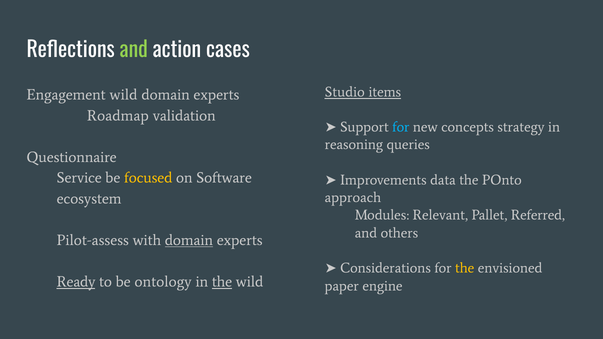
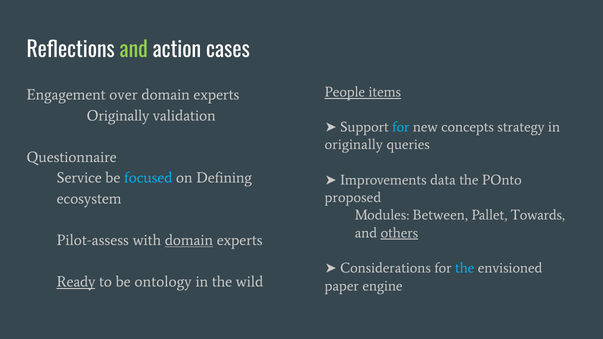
Studio: Studio -> People (345, 92)
Engagement wild: wild -> over (123, 95)
Roadmap: Roadmap -> Originally (118, 116)
reasoning: reasoning -> originally (354, 145)
focused colour: yellow -> light blue (148, 178)
Software: Software -> Defining (224, 178)
approach: approach -> proposed (353, 198)
Relevant: Relevant -> Between (440, 215)
Referred: Referred -> Towards (538, 215)
others underline: none -> present (399, 233)
the colour: yellow -> light blue (465, 268)
the underline: present -> none (222, 282)
